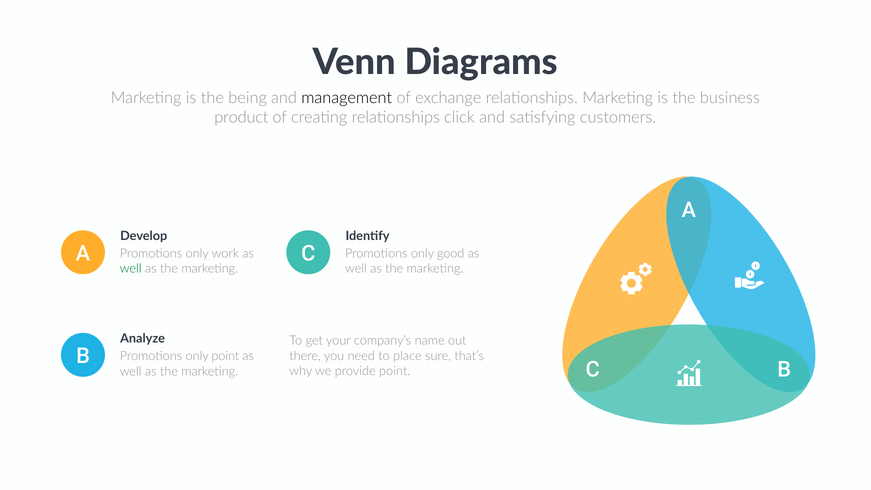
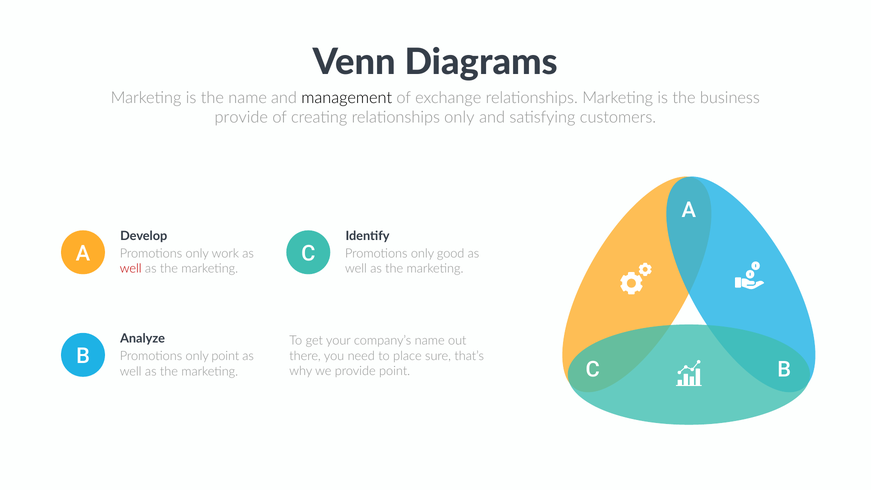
the being: being -> name (248, 98)
product: product -> provide (241, 117)
relationships click: click -> only (459, 117)
well colour: green -> red (131, 269)
